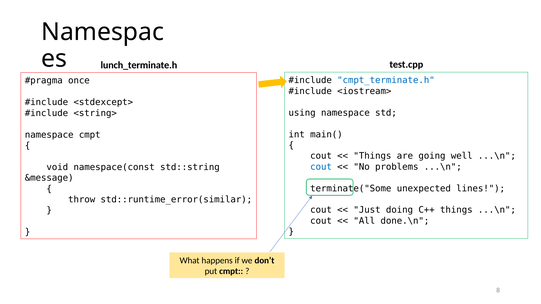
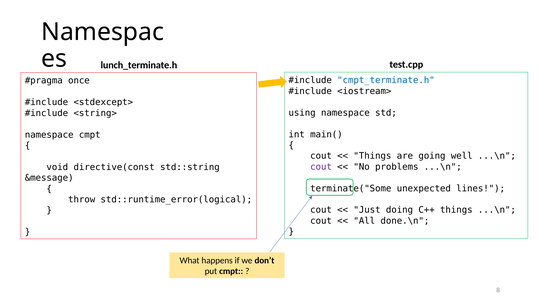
cout colour: blue -> purple (321, 167)
namespace(const: namespace(const -> directive(const (114, 167)
std::runtime_error(similar: std::runtime_error(similar -> std::runtime_error(logical (176, 200)
